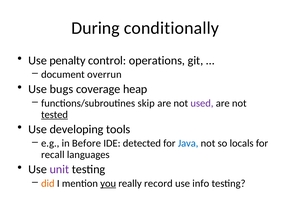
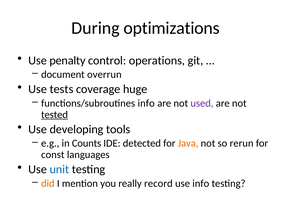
conditionally: conditionally -> optimizations (172, 28)
bugs: bugs -> tests (62, 89)
heap: heap -> huge (135, 89)
functions/subroutines skip: skip -> info (146, 103)
Before: Before -> Counts (87, 143)
Java colour: blue -> orange (188, 143)
locals: locals -> rerun (242, 143)
recall: recall -> const (53, 155)
unit colour: purple -> blue (59, 170)
you underline: present -> none (108, 184)
